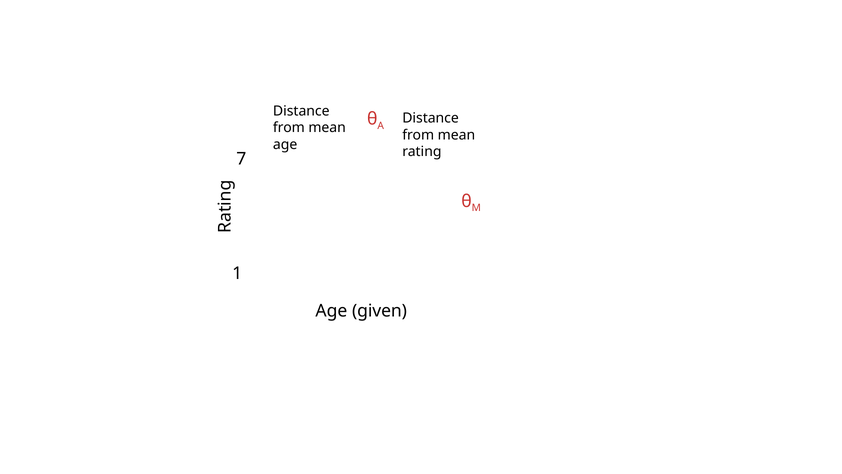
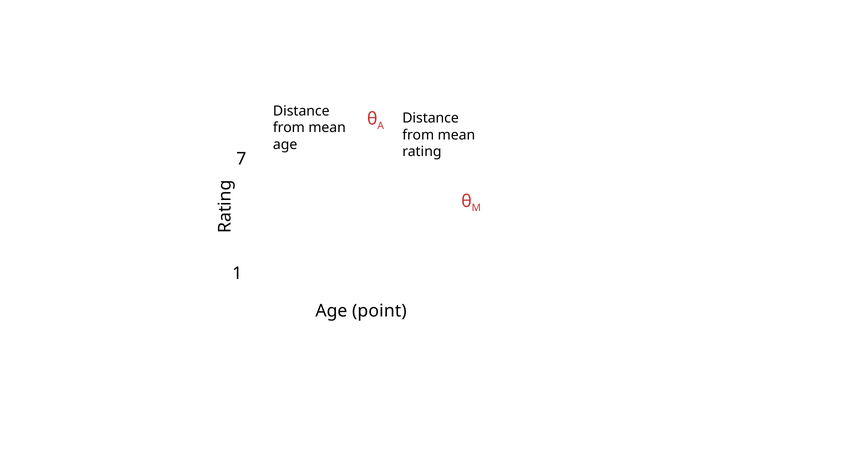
given: given -> point (379, 311)
